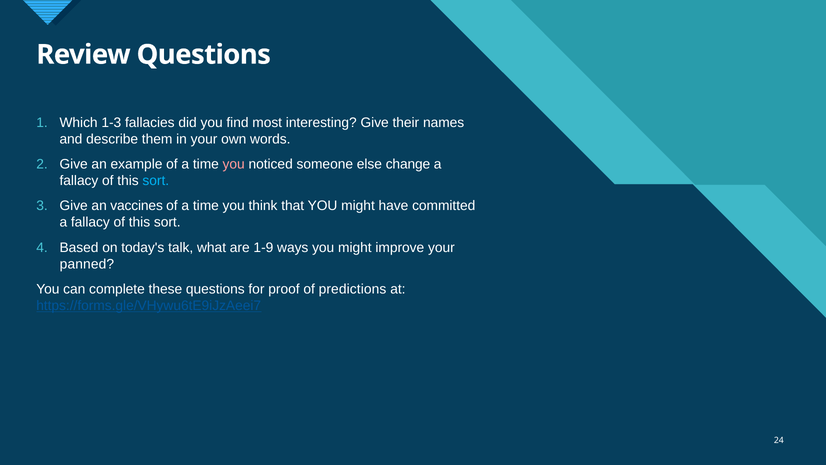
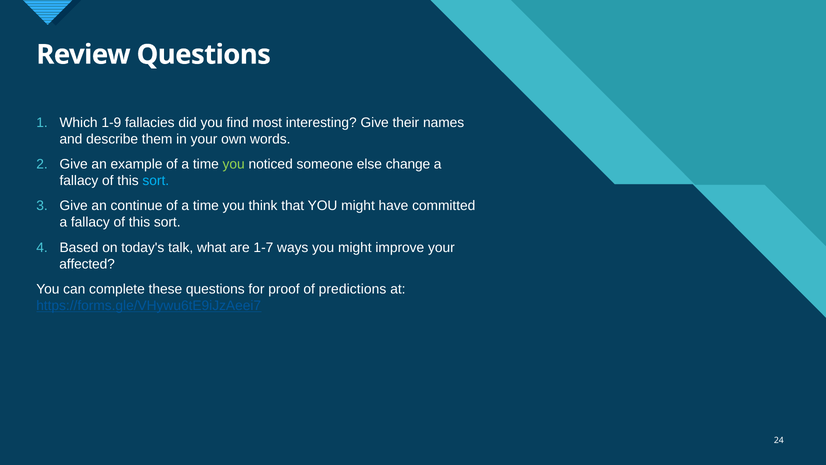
1-3: 1-3 -> 1-9 (111, 122)
you colour: pink -> light green (234, 164)
vaccines: vaccines -> continue (137, 206)
1-9: 1-9 -> 1-7 (263, 247)
panned: panned -> affected (87, 264)
